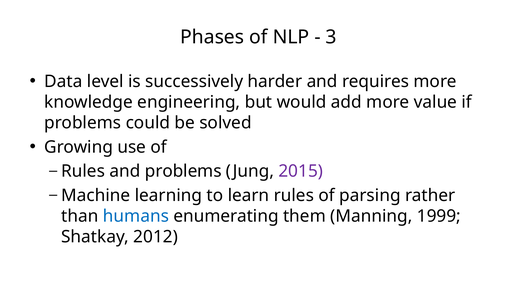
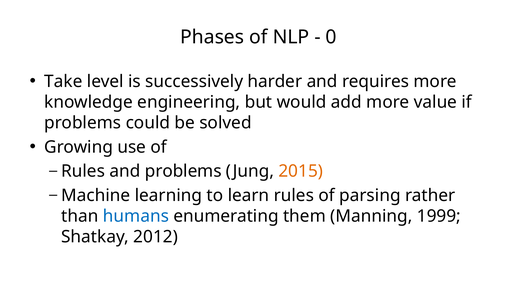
3: 3 -> 0 (331, 37)
Data: Data -> Take (63, 81)
2015 colour: purple -> orange (301, 171)
